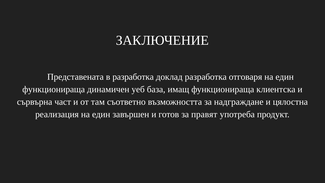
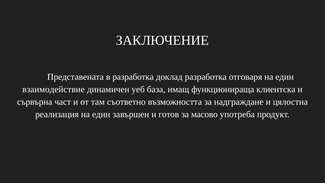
функционираща: функционираща -> взаимодействие (54, 89)
правят: правят -> масово (204, 114)
